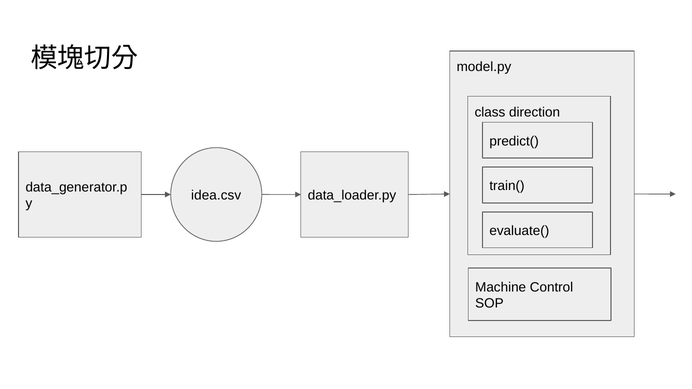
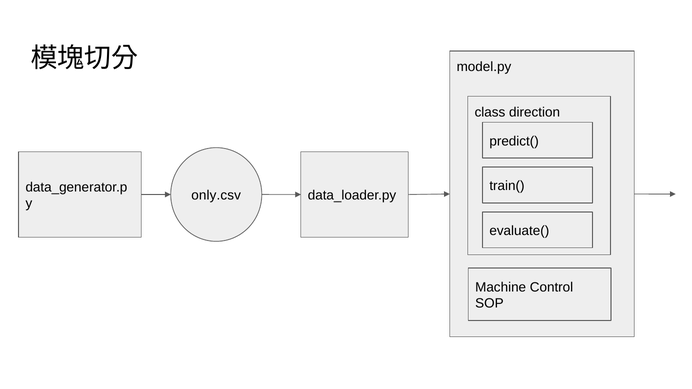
idea.csv: idea.csv -> only.csv (216, 196)
